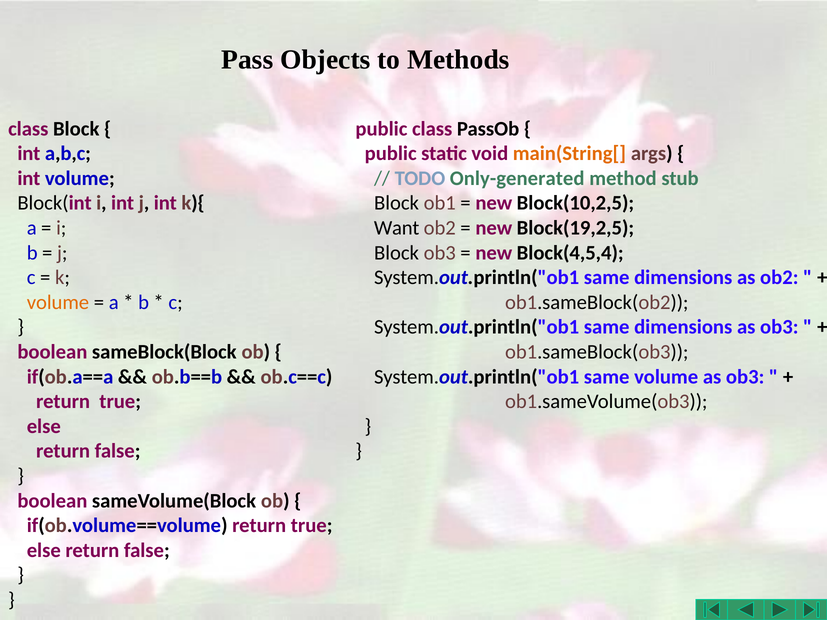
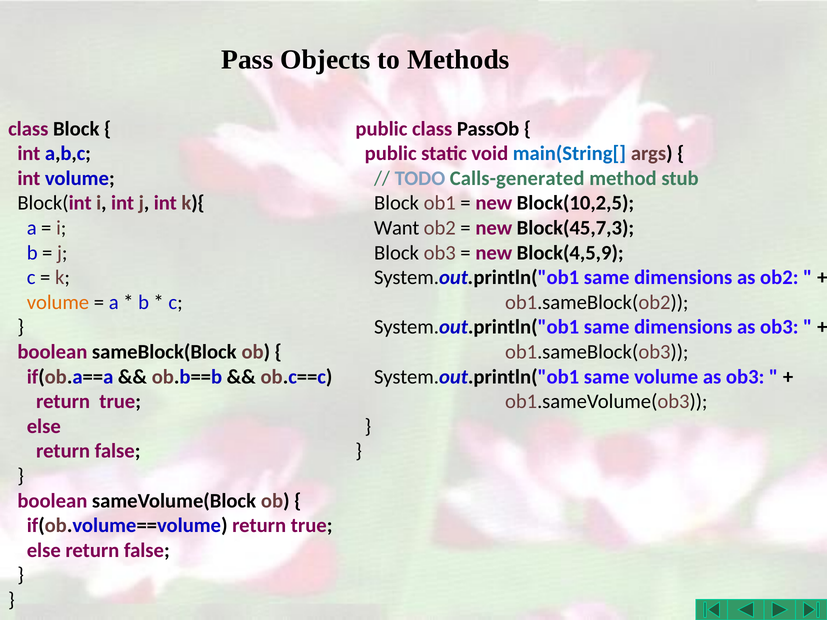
main(String[ colour: orange -> blue (569, 154)
Only-generated: Only-generated -> Calls-generated (517, 178)
Block(19,2,5: Block(19,2,5 -> Block(45,7,3 (575, 228)
Block(4,5,4: Block(4,5,4 -> Block(4,5,9 (570, 253)
